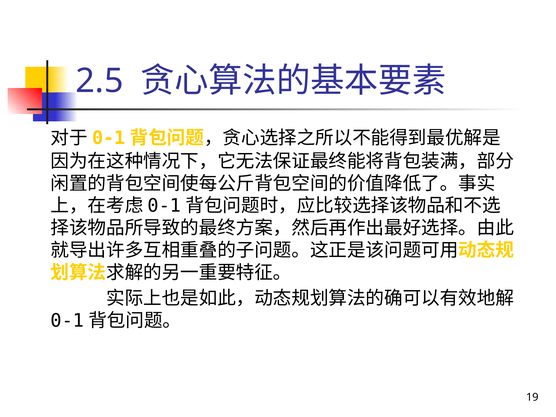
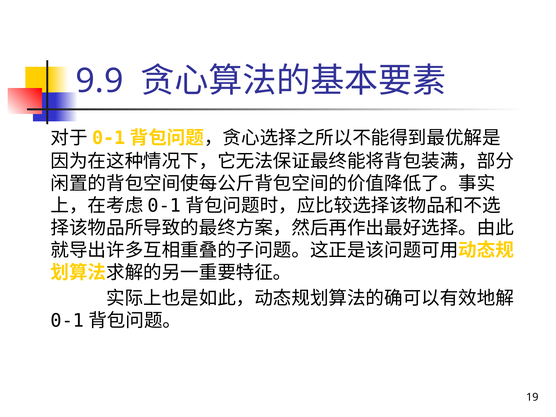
2.5: 2.5 -> 9.9 (100, 81)
